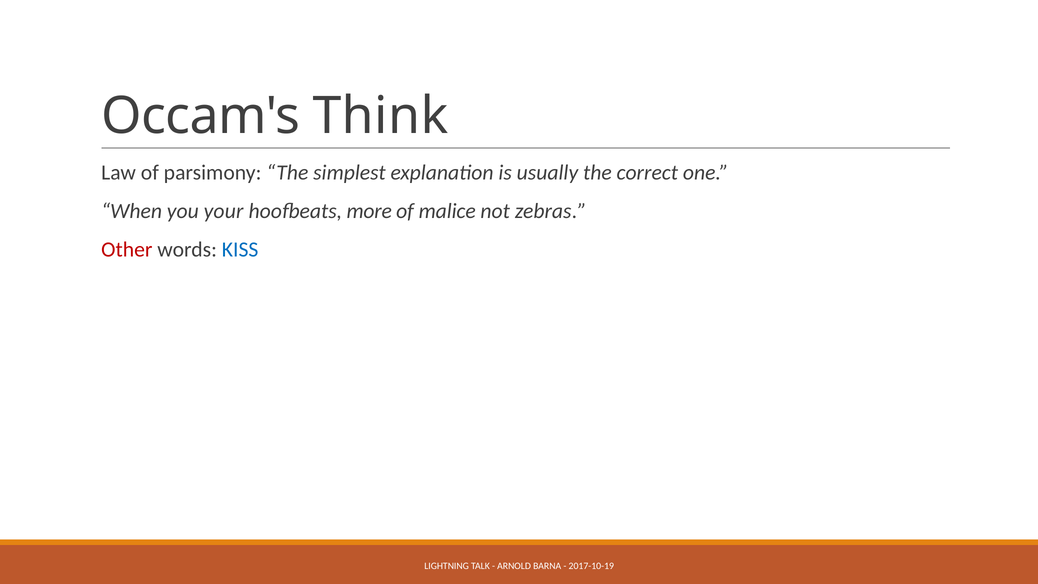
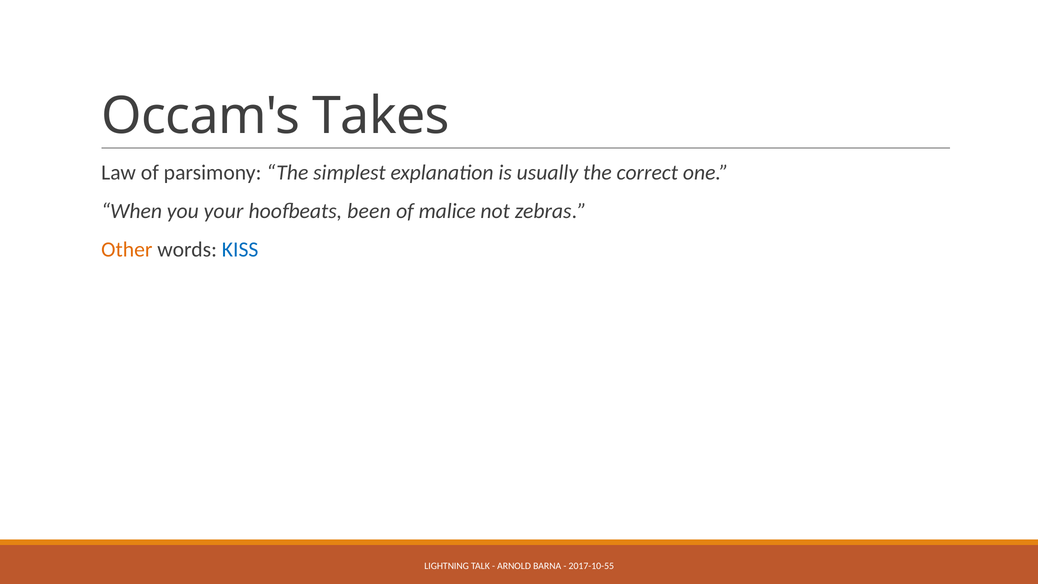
Think: Think -> Takes (381, 116)
more: more -> been (369, 211)
Other colour: red -> orange (127, 250)
2017-10-19: 2017-10-19 -> 2017-10-55 (591, 566)
